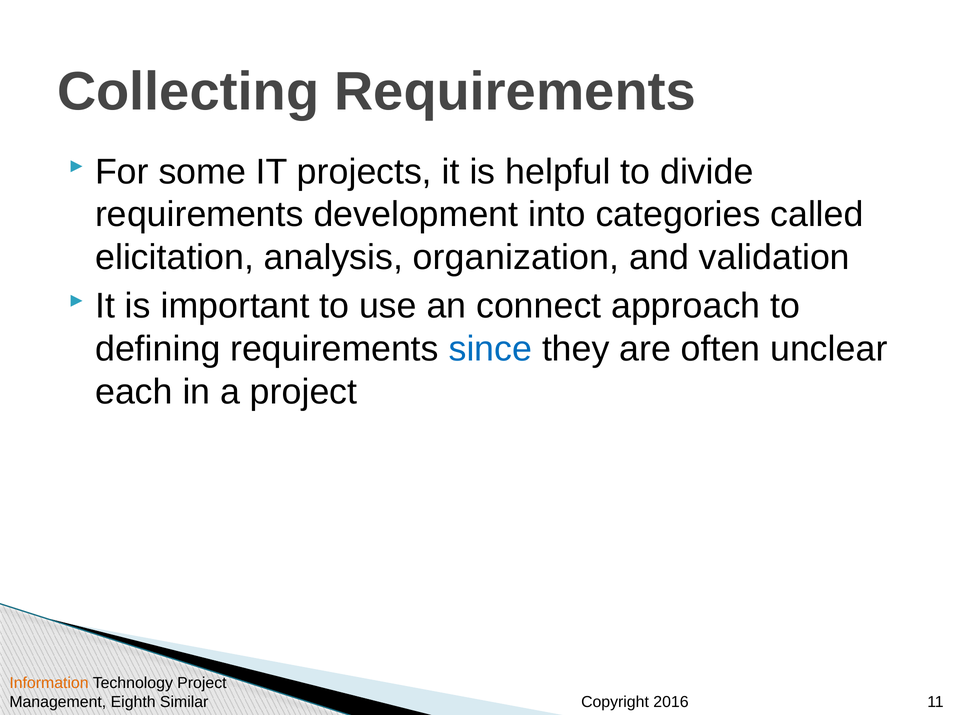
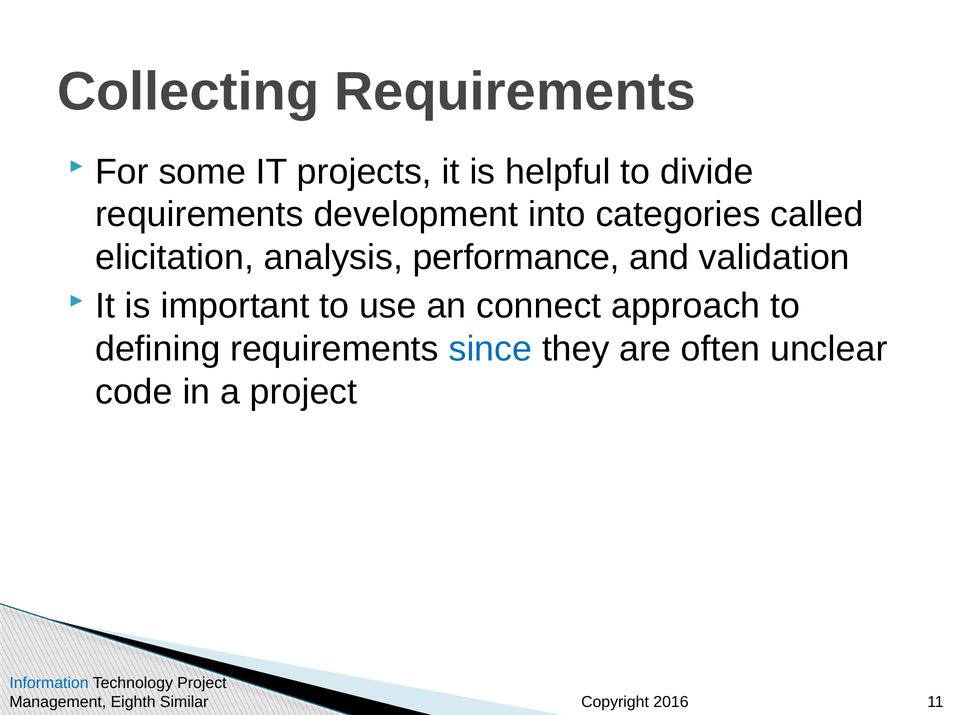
organization: organization -> performance (516, 258)
each: each -> code (134, 392)
Information colour: orange -> blue (49, 683)
